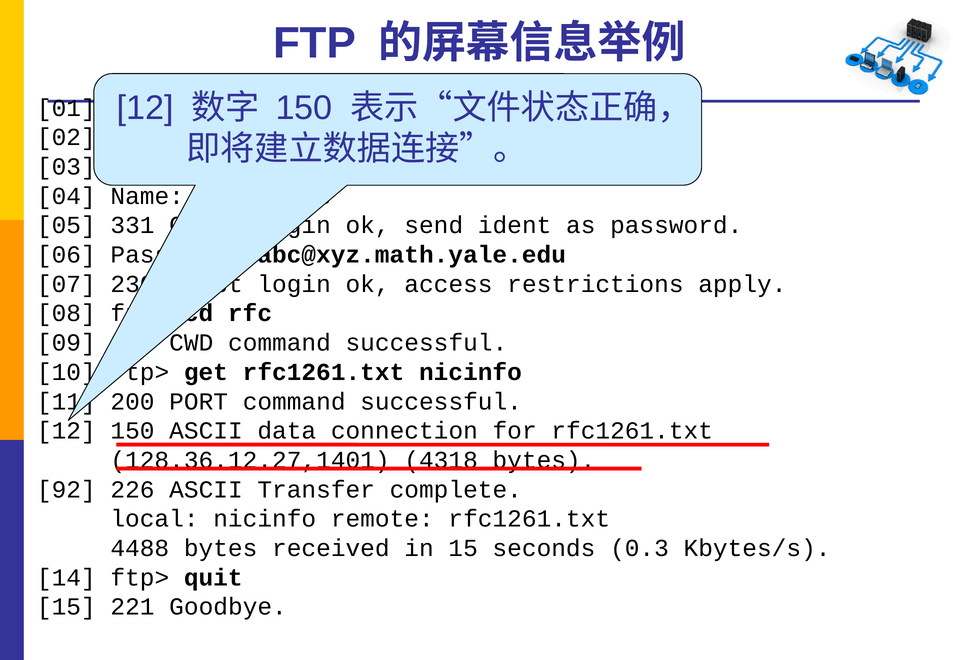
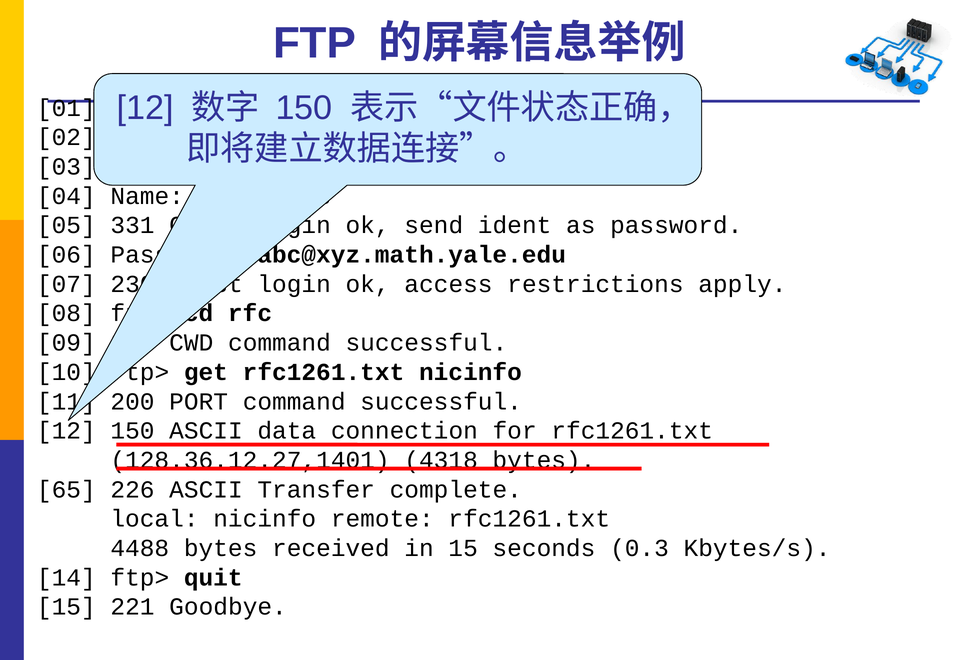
92: 92 -> 65 (66, 489)
